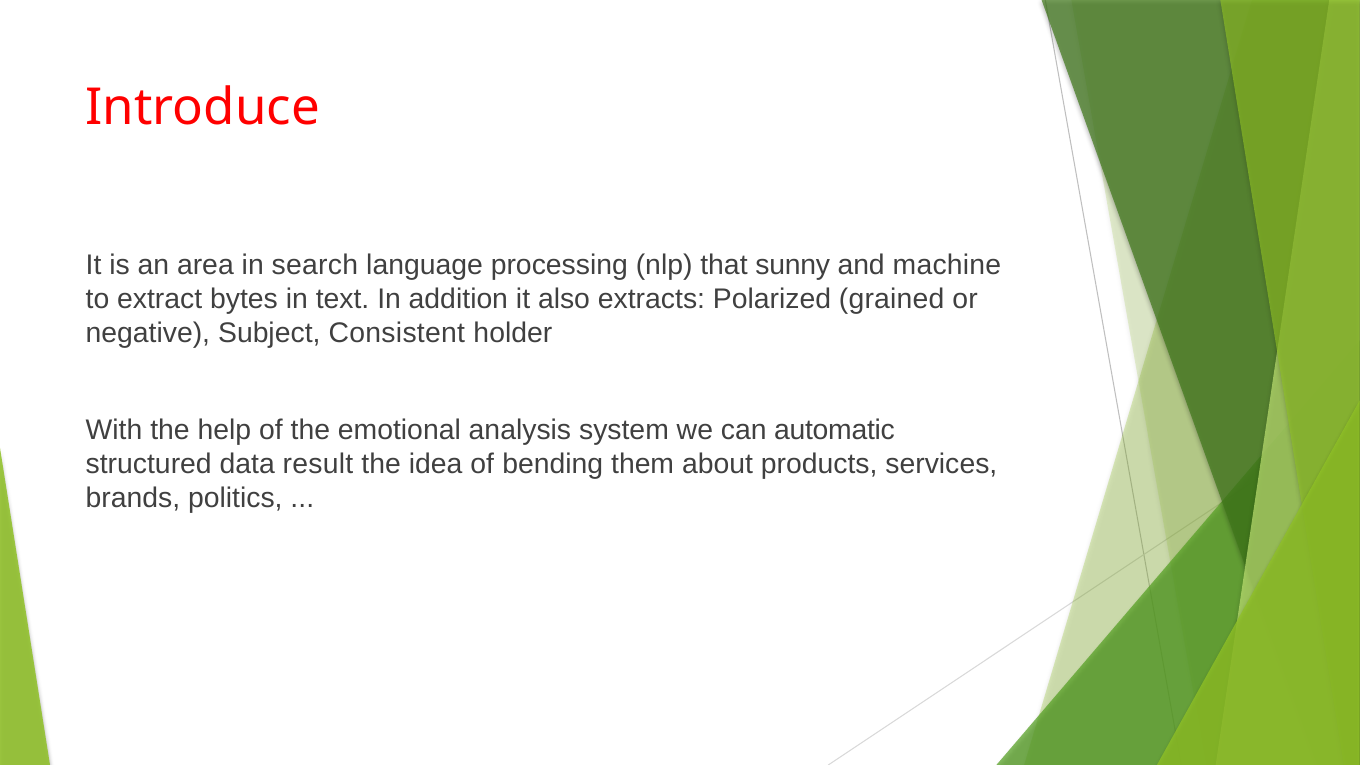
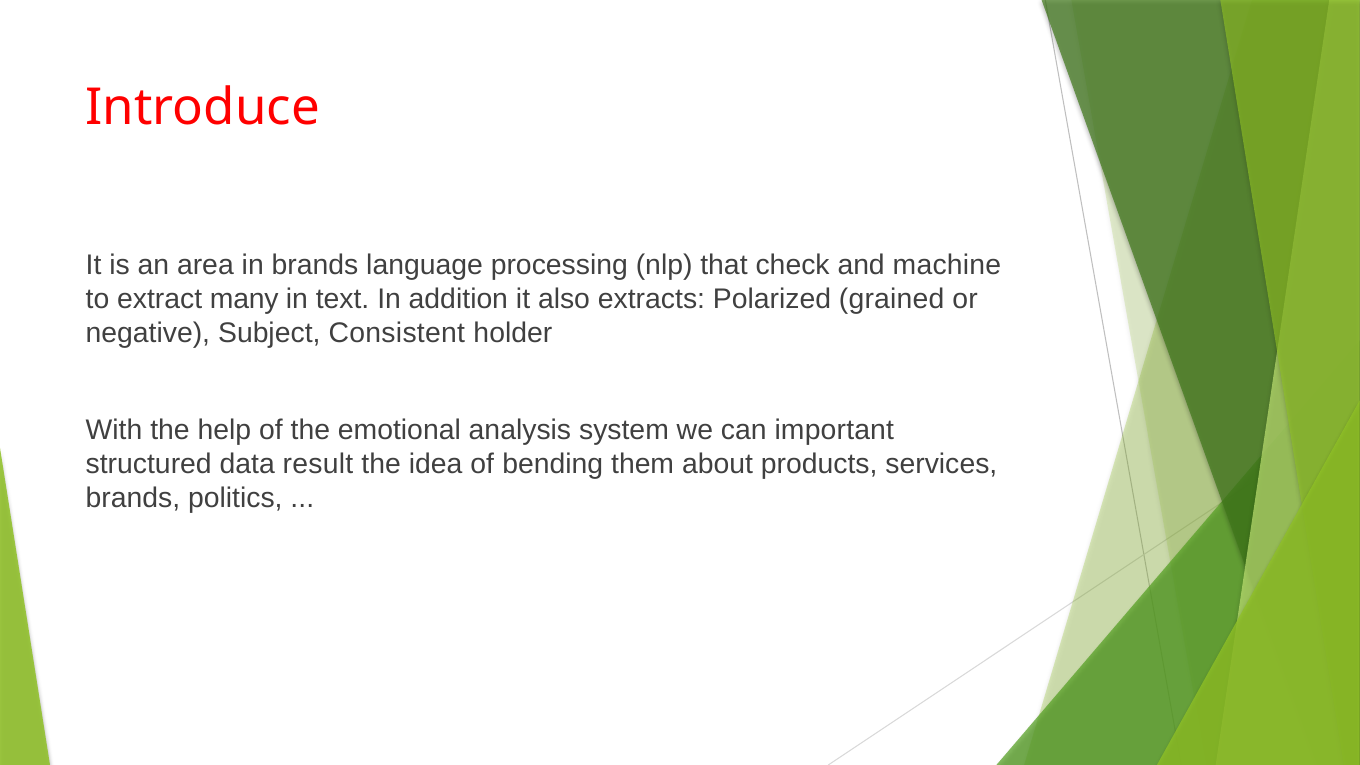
in search: search -> brands (315, 265)
sunny: sunny -> check (793, 265)
bytes: bytes -> many (244, 299)
automatic: automatic -> important (834, 430)
